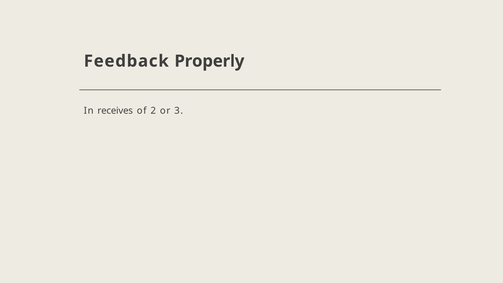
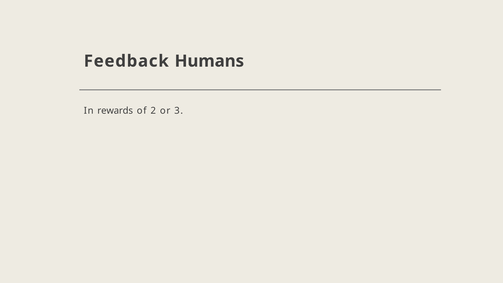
Properly: Properly -> Humans (209, 61)
receives: receives -> rewards (115, 111)
